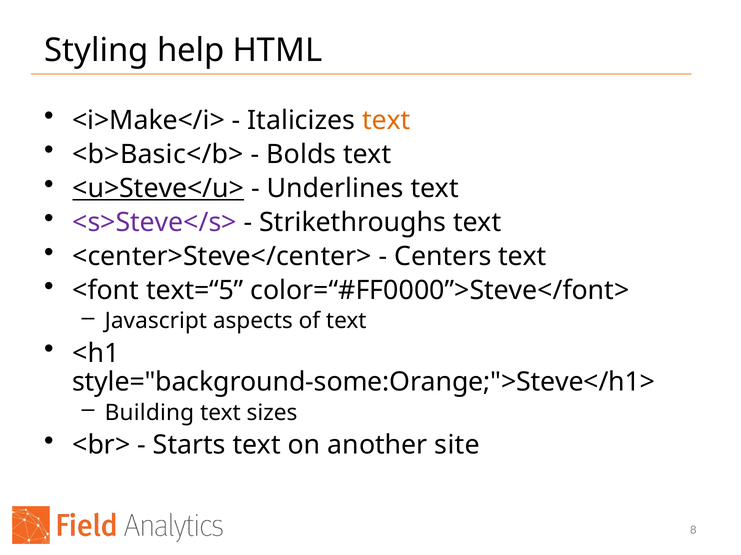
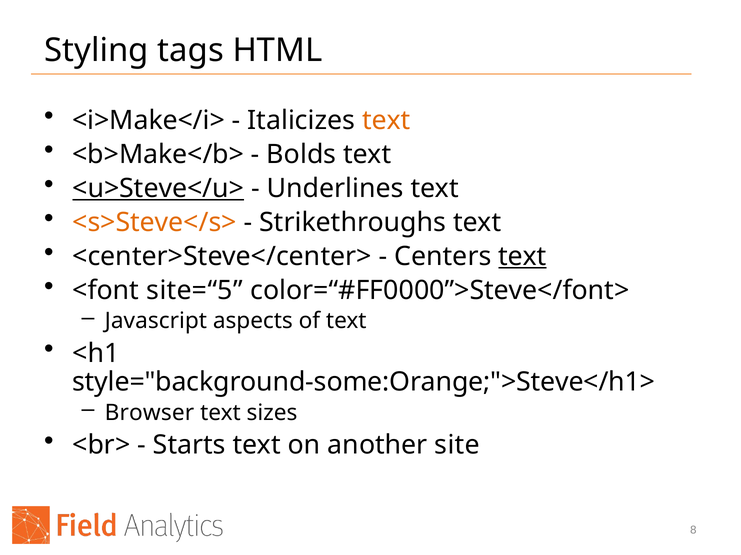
help: help -> tags (191, 50)
<b>Basic</b>: <b>Basic</b> -> <b>Make</b> (158, 155)
<s>Steve</s> colour: purple -> orange (155, 223)
text underline: none -> present (522, 257)
text=“5: text=“5 -> site=“5 (195, 291)
Building: Building -> Browser (149, 413)
